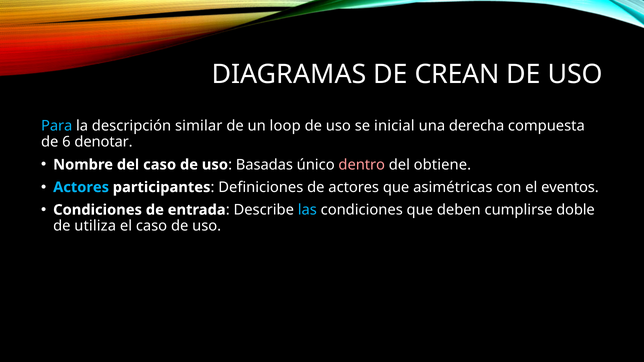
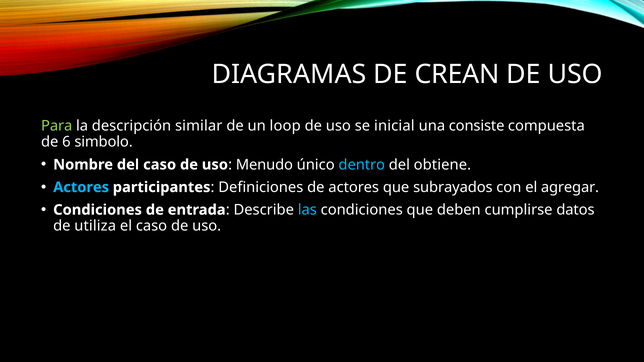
Para colour: light blue -> light green (57, 126)
derecha: derecha -> consiste (477, 126)
denotar: denotar -> simbolo (104, 142)
Basadas: Basadas -> Menudo (264, 165)
dentro colour: pink -> light blue (362, 165)
asimétricas: asimétricas -> subrayados (453, 187)
eventos: eventos -> agregar (570, 187)
doble: doble -> datos (575, 210)
